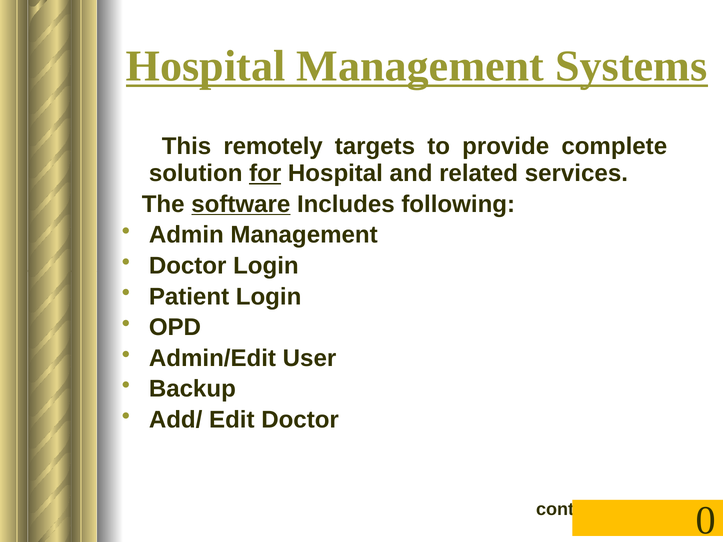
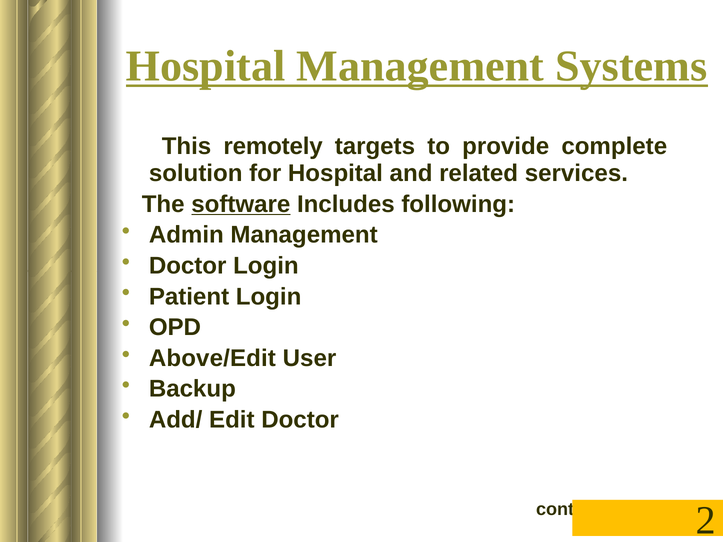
for underline: present -> none (265, 173)
Admin/Edit: Admin/Edit -> Above/Edit (212, 358)
0: 0 -> 2 (706, 521)
